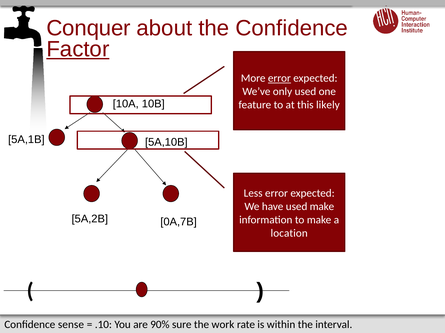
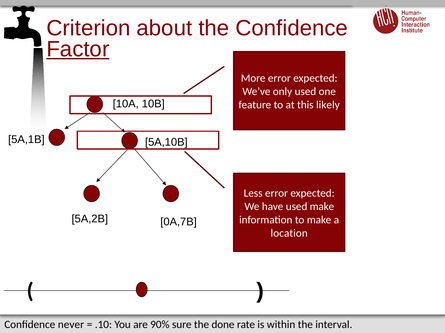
Conquer: Conquer -> Criterion (88, 28)
error underline: present -> none (279, 78)
sense: sense -> never (71, 325)
work: work -> done (223, 325)
